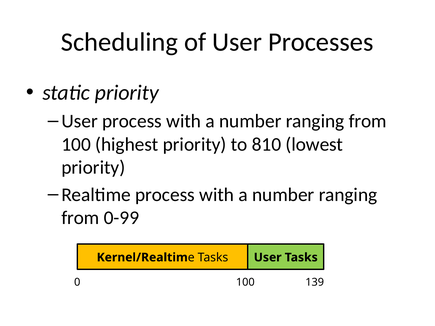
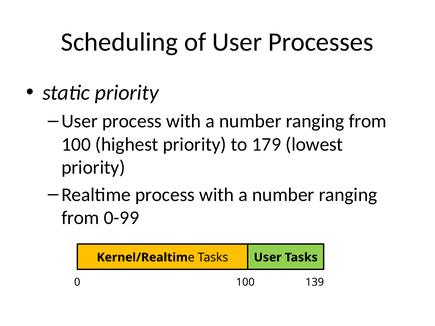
810: 810 -> 179 (266, 144)
